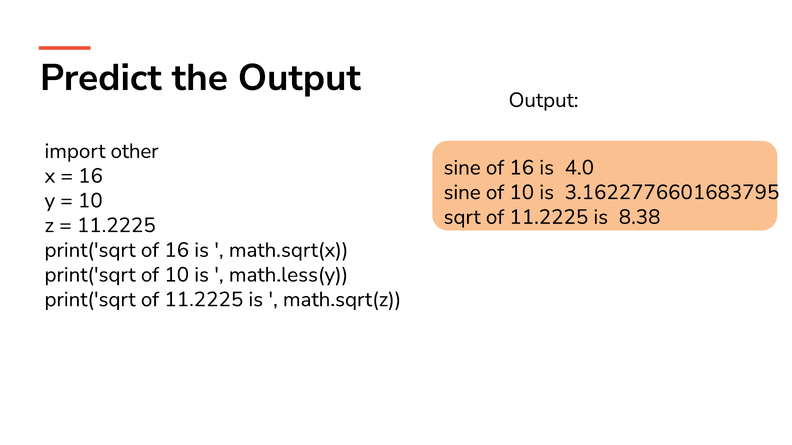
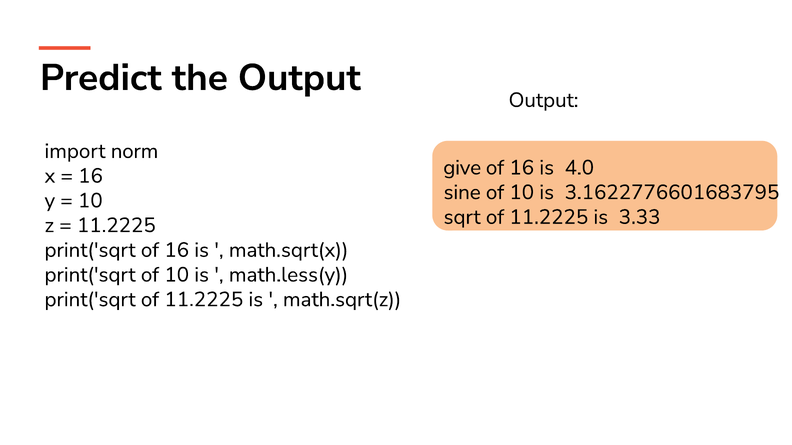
other: other -> norm (135, 151)
sine: sine -> give (462, 168)
8.38: 8.38 -> 3.33 (640, 217)
